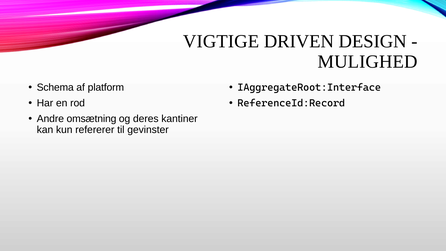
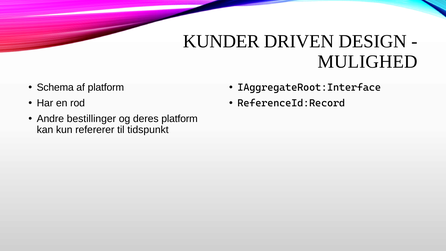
VIGTIGE: VIGTIGE -> KUNDER (221, 41)
omsætning: omsætning -> bestillinger (91, 119)
deres kantiner: kantiner -> platform (180, 119)
gevinster: gevinster -> tidspunkt (148, 130)
